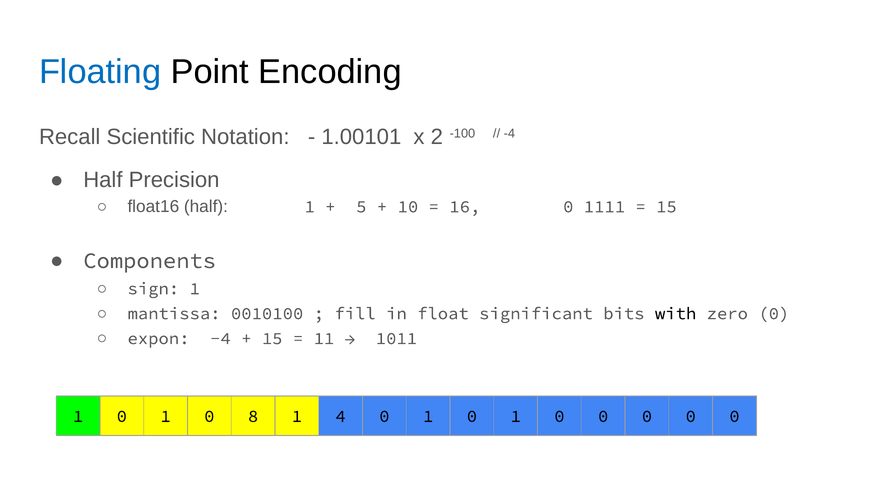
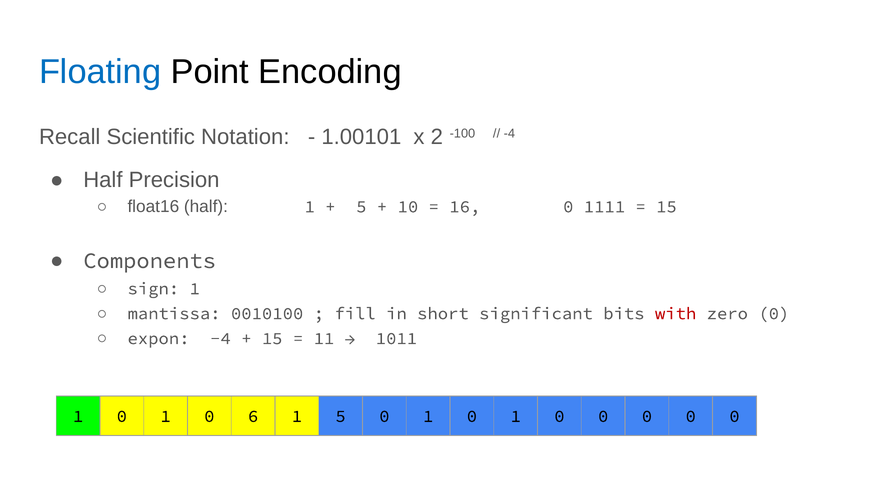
float: float -> short (443, 313)
with colour: black -> red (676, 313)
8: 8 -> 6 (253, 416)
1 4: 4 -> 5 (341, 416)
